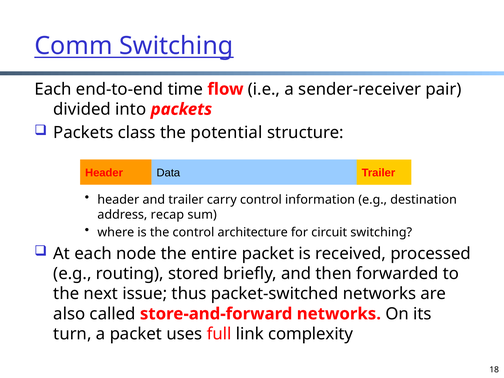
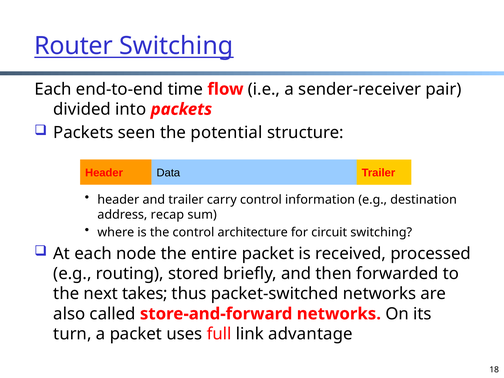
Comm: Comm -> Router (74, 46)
class: class -> seen (137, 133)
issue: issue -> takes (145, 294)
complexity: complexity -> advantage (310, 334)
